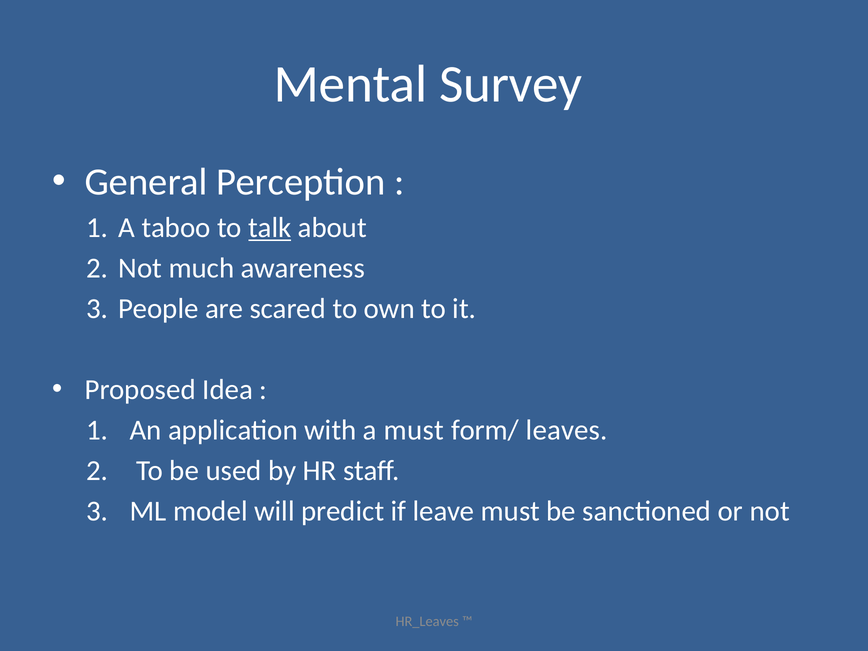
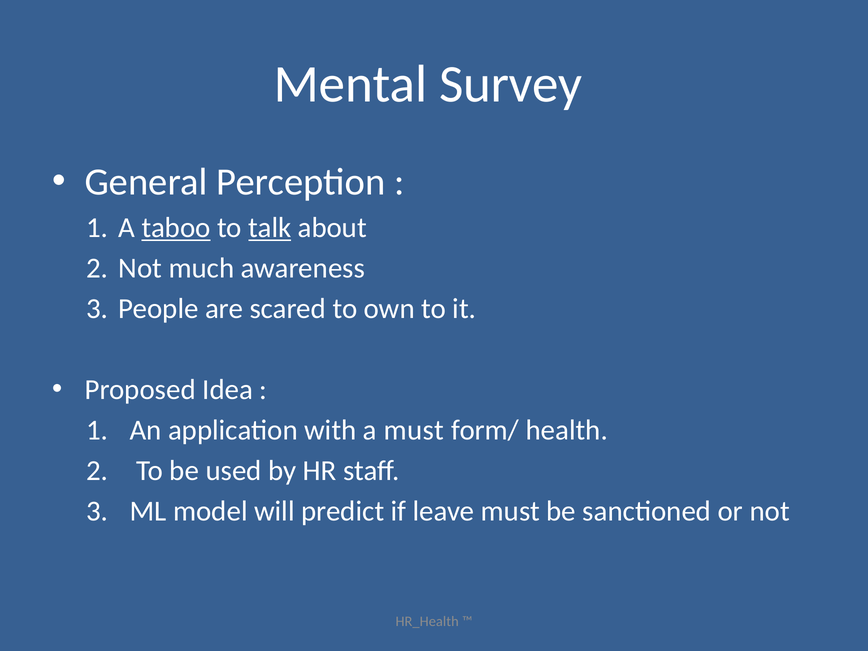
taboo underline: none -> present (176, 228)
leaves: leaves -> health (567, 430)
HR_Leaves: HR_Leaves -> HR_Health (427, 622)
